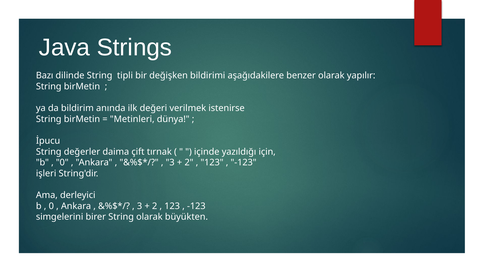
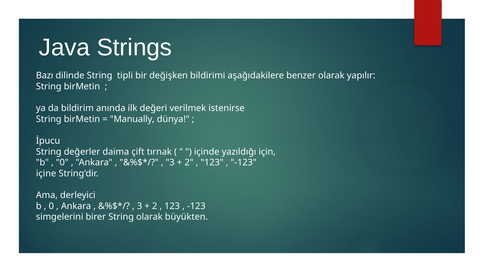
Metinleri: Metinleri -> Manually (132, 119)
işleri: işleri -> içine (46, 174)
